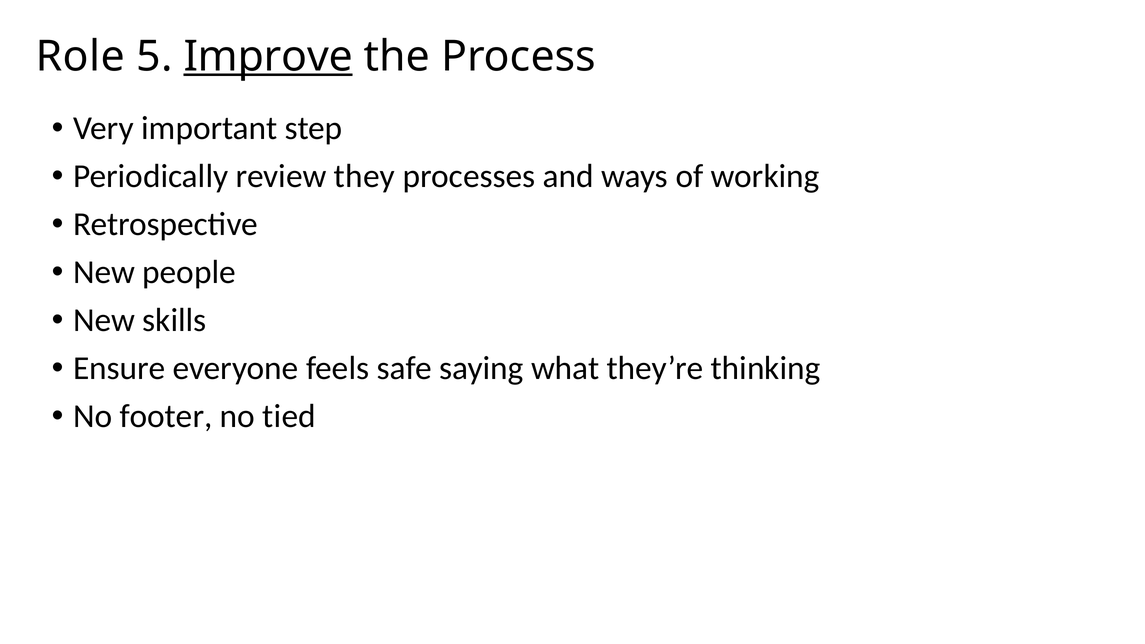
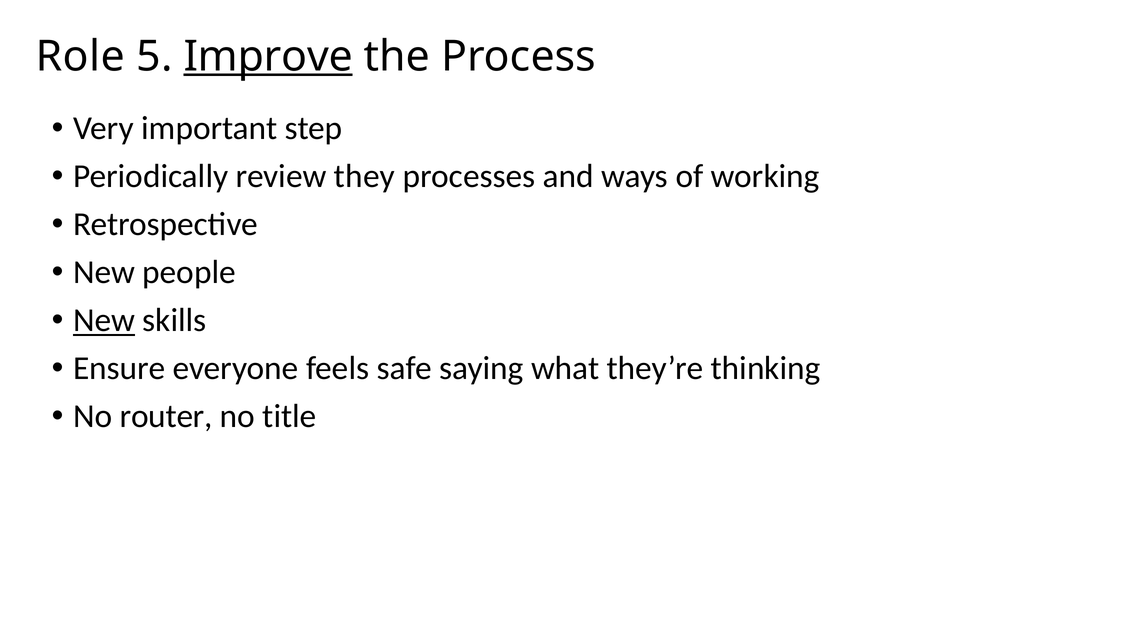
New underline: none -> present (104, 320)
footer: footer -> router (166, 416)
tied: tied -> title (289, 416)
